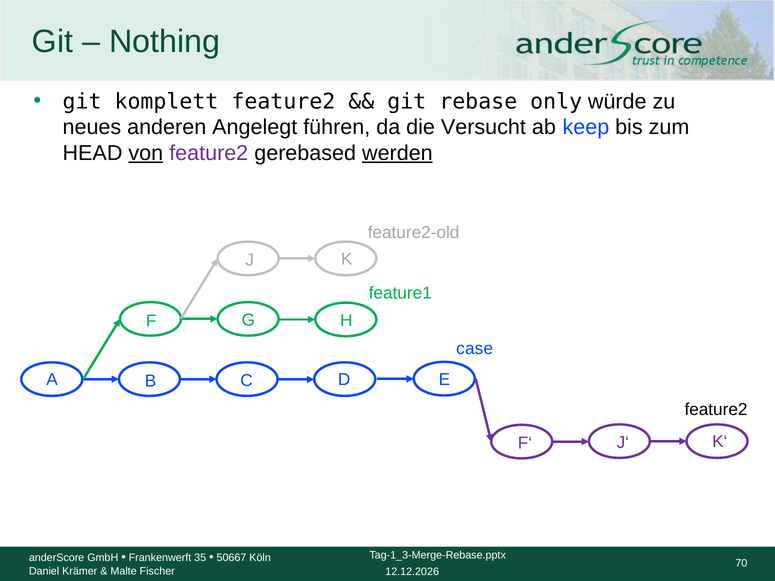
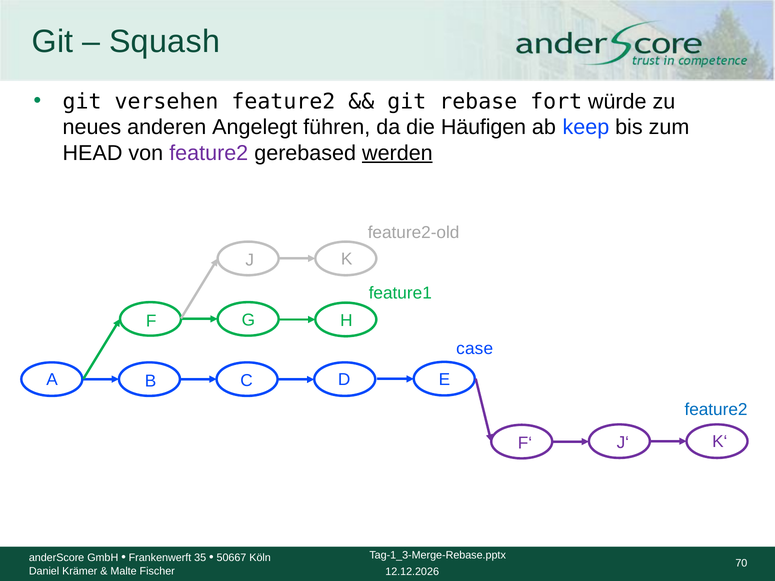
Nothing: Nothing -> Squash (165, 42)
komplett: komplett -> versehen (166, 101)
only: only -> fort (556, 101)
Versucht: Versucht -> Häufigen (484, 127)
von underline: present -> none (146, 153)
feature2 colour: black -> blue (716, 410)
